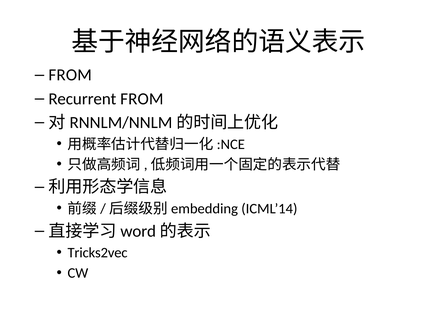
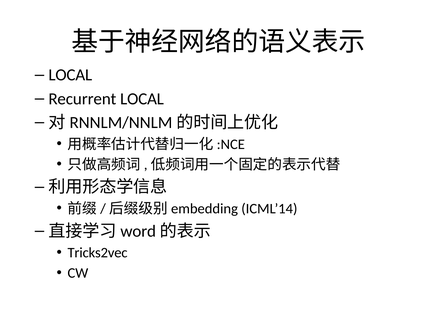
FROM: FROM -> LOCAL (70, 75)
Recurrent FROM: FROM -> LOCAL (142, 99)
